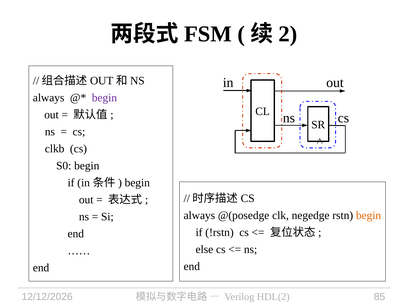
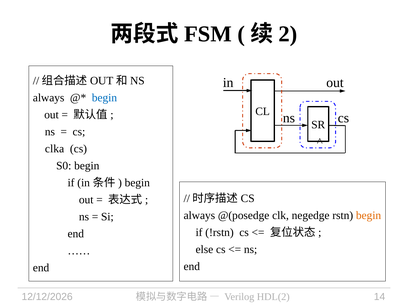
begin colour: purple -> blue (104, 98)
clkb: clkb -> clka (55, 149)
85: 85 -> 14 (380, 297)
